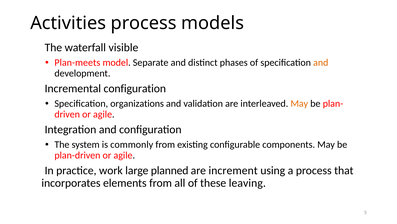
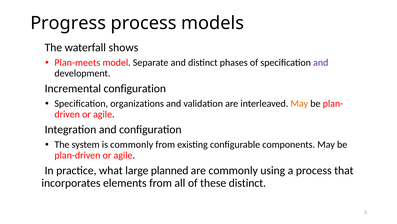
Activities: Activities -> Progress (68, 23)
visible: visible -> shows (123, 47)
and colour: orange -> purple (321, 62)
work: work -> what (111, 170)
are increment: increment -> commonly (233, 170)
these leaving: leaving -> distinct (247, 183)
